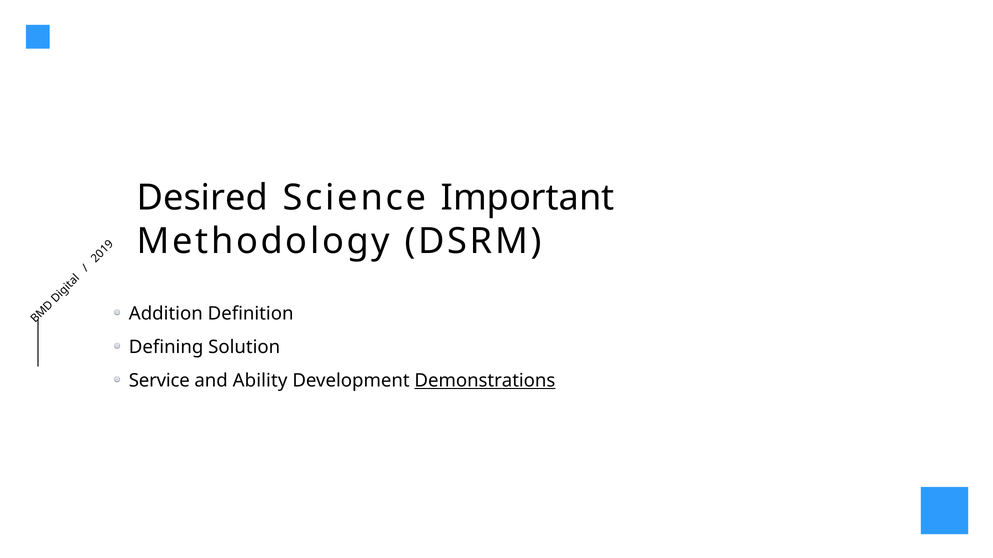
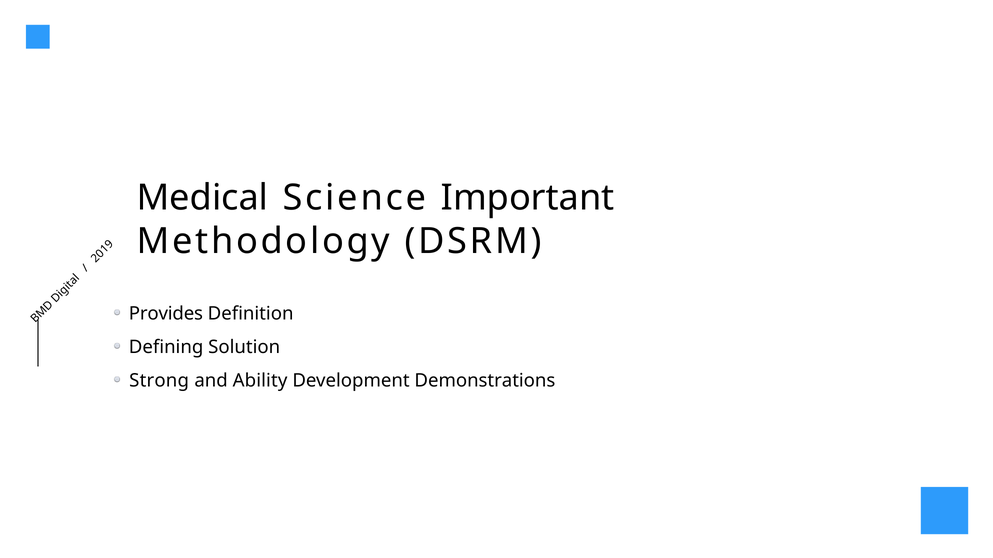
Desired: Desired -> Medical (202, 198)
Addition: Addition -> Provides (166, 314)
Service: Service -> Strong (159, 381)
Demonstrations underline: present -> none (485, 381)
